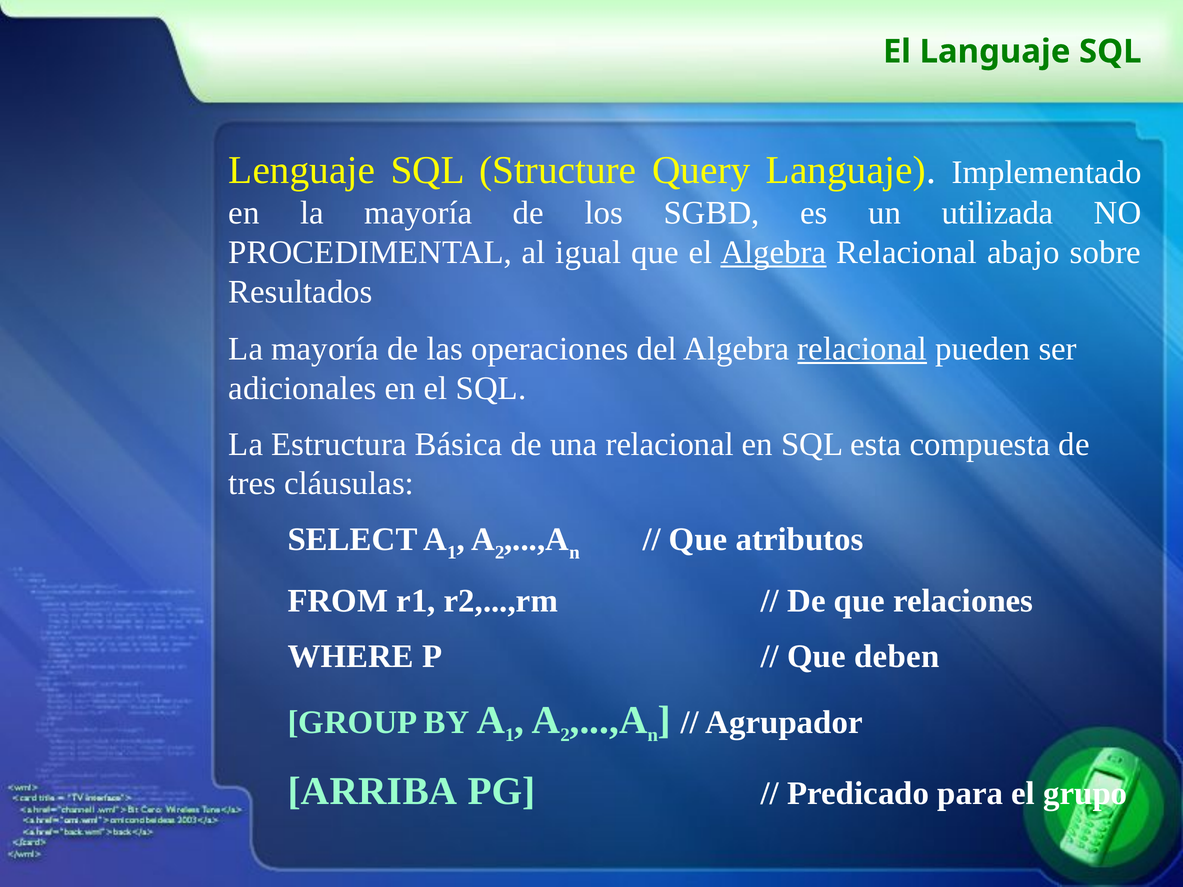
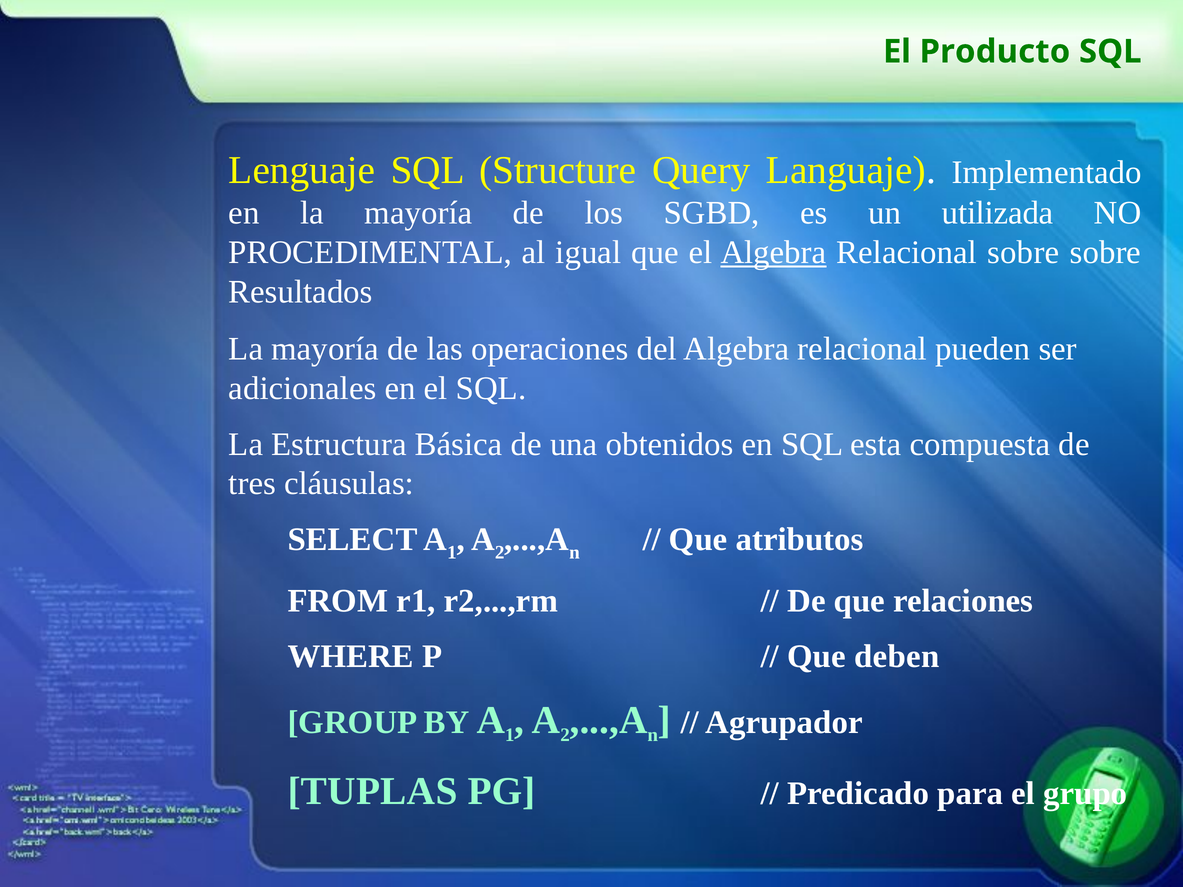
El Languaje: Languaje -> Producto (995, 52)
Relacional abajo: abajo -> sobre (1023, 253)
relacional underline: present -> none (862, 349)
una relacional: relacional -> obtenidos (670, 444)
ARRIBA: ARRIBA -> TUPLAS (373, 791)
